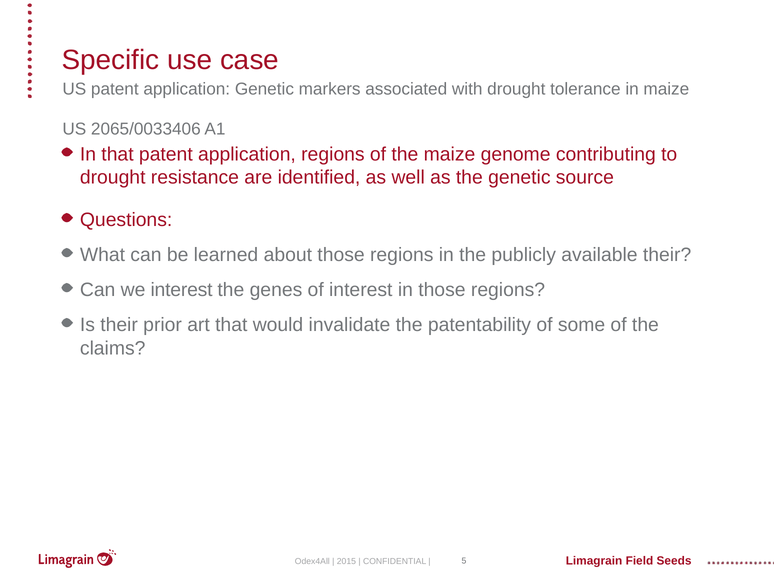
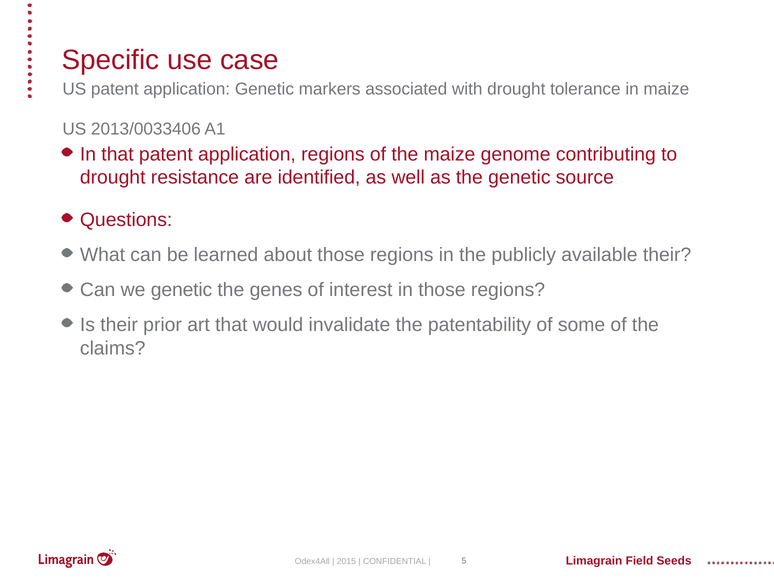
2065/0033406: 2065/0033406 -> 2013/0033406 (146, 129)
we interest: interest -> genetic (182, 290)
